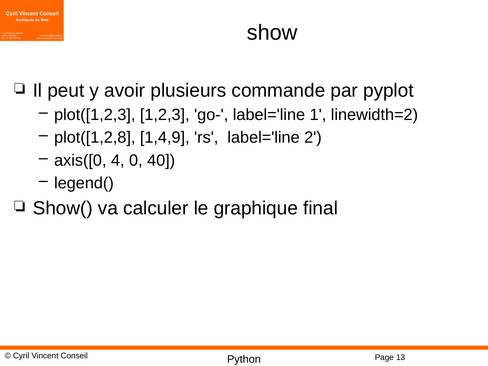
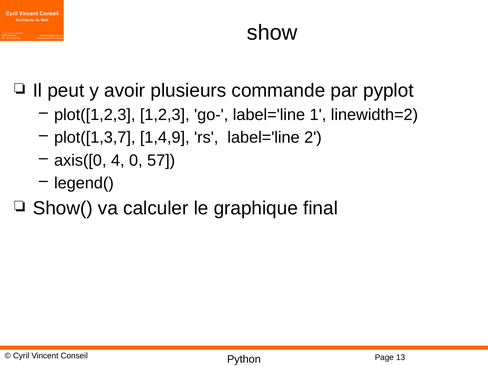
plot([1,2,8: plot([1,2,8 -> plot([1,3,7 (95, 138)
40: 40 -> 57 (161, 160)
